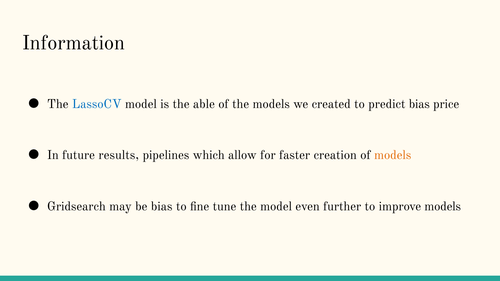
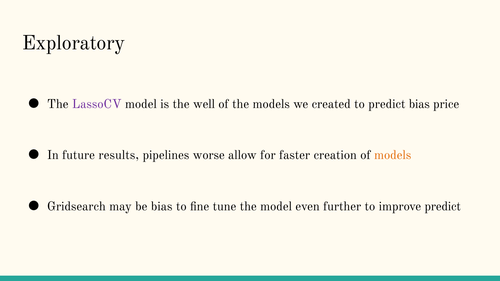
Information: Information -> Exploratory (74, 43)
LassoCV colour: blue -> purple (97, 104)
able: able -> well (204, 104)
which: which -> worse (209, 155)
improve models: models -> predict (443, 206)
